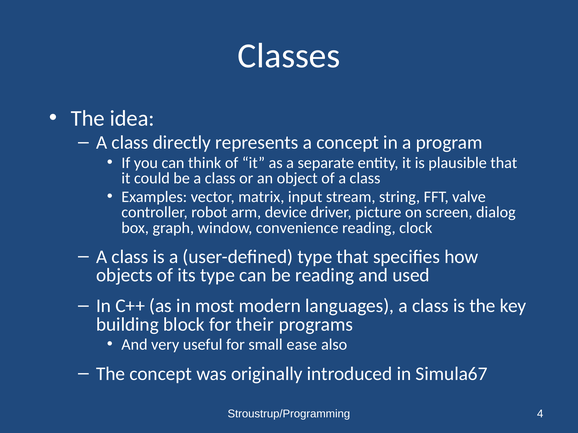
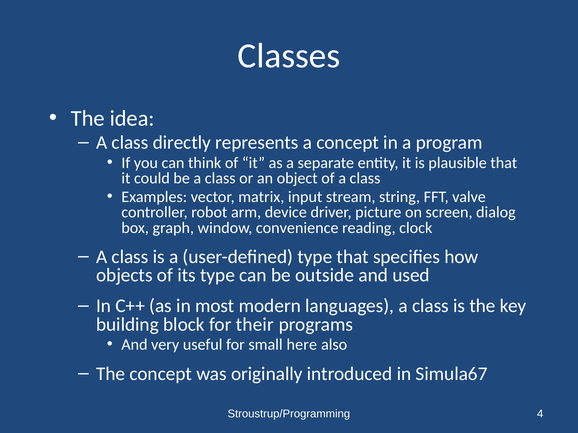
be reading: reading -> outside (325, 276)
ease: ease -> here (302, 345)
